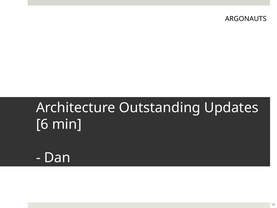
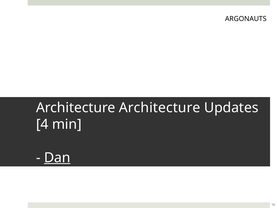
Architecture Outstanding: Outstanding -> Architecture (160, 108)
6: 6 -> 4 (42, 124)
Dan underline: none -> present (57, 157)
